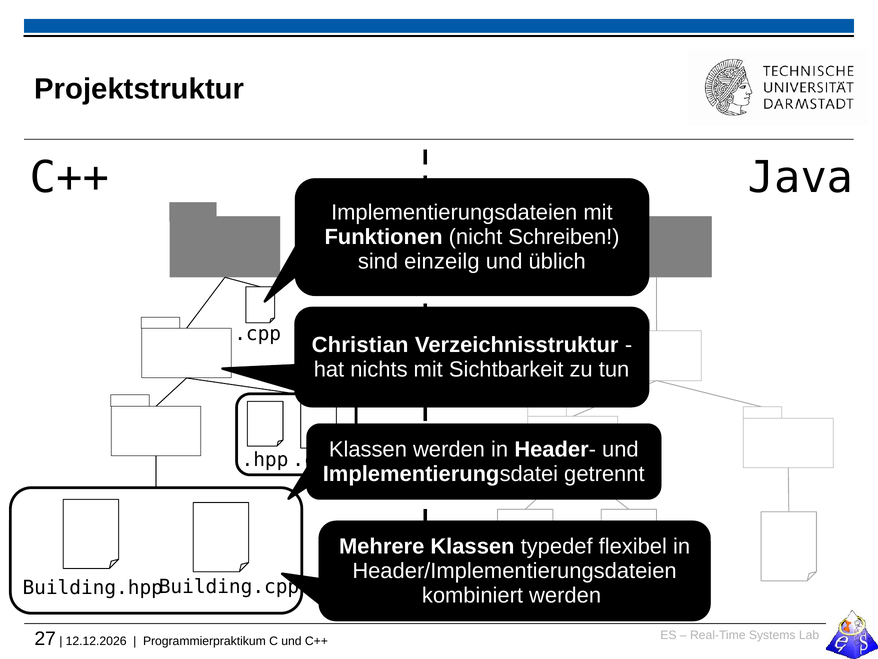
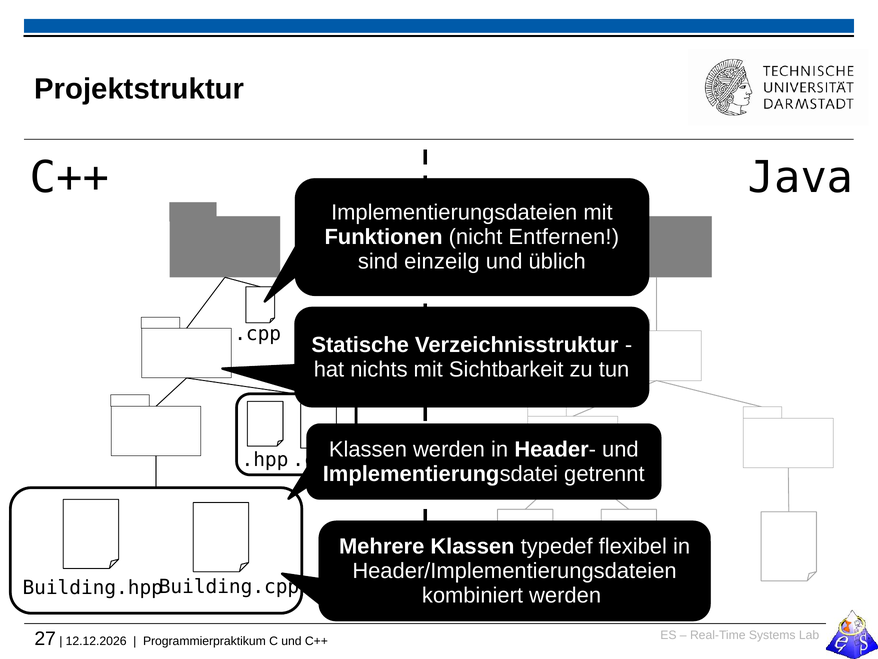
Schreiben: Schreiben -> Entfernen (564, 237)
Christian: Christian -> Statische (360, 345)
